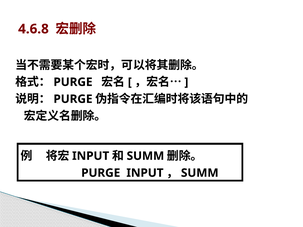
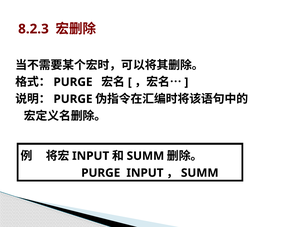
4.6.8: 4.6.8 -> 8.2.3 (33, 29)
